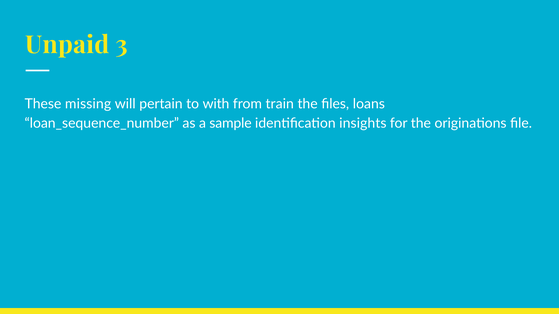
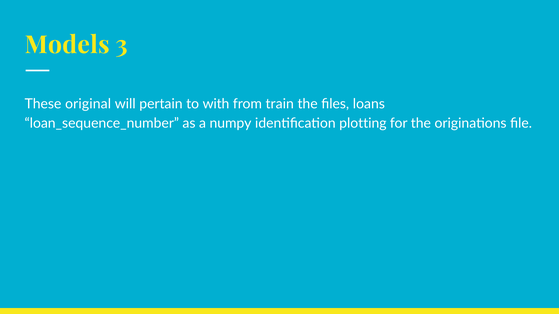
Unpaid: Unpaid -> Models (67, 45)
missing: missing -> original (88, 104)
sample: sample -> numpy (230, 123)
insights: insights -> plotting (363, 123)
